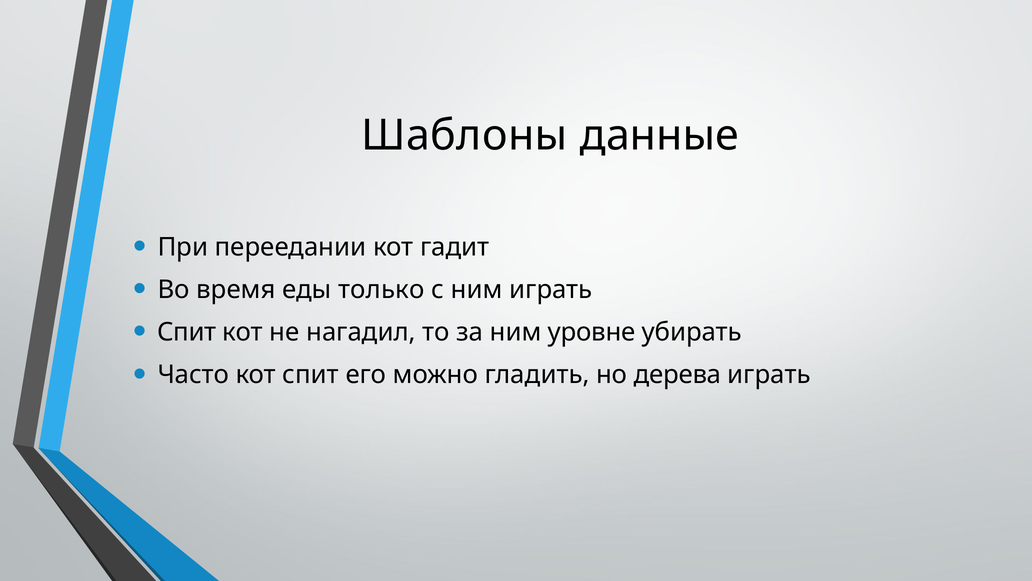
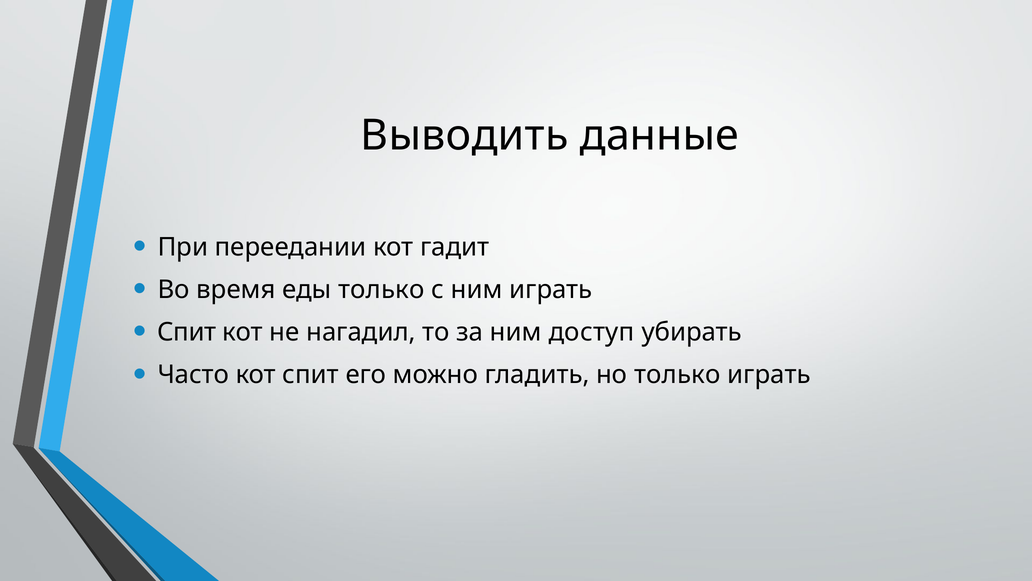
Шаблоны: Шаблоны -> Выводить (464, 135)
уровне: уровне -> доступ (591, 332)
но дерева: дерева -> только (677, 375)
